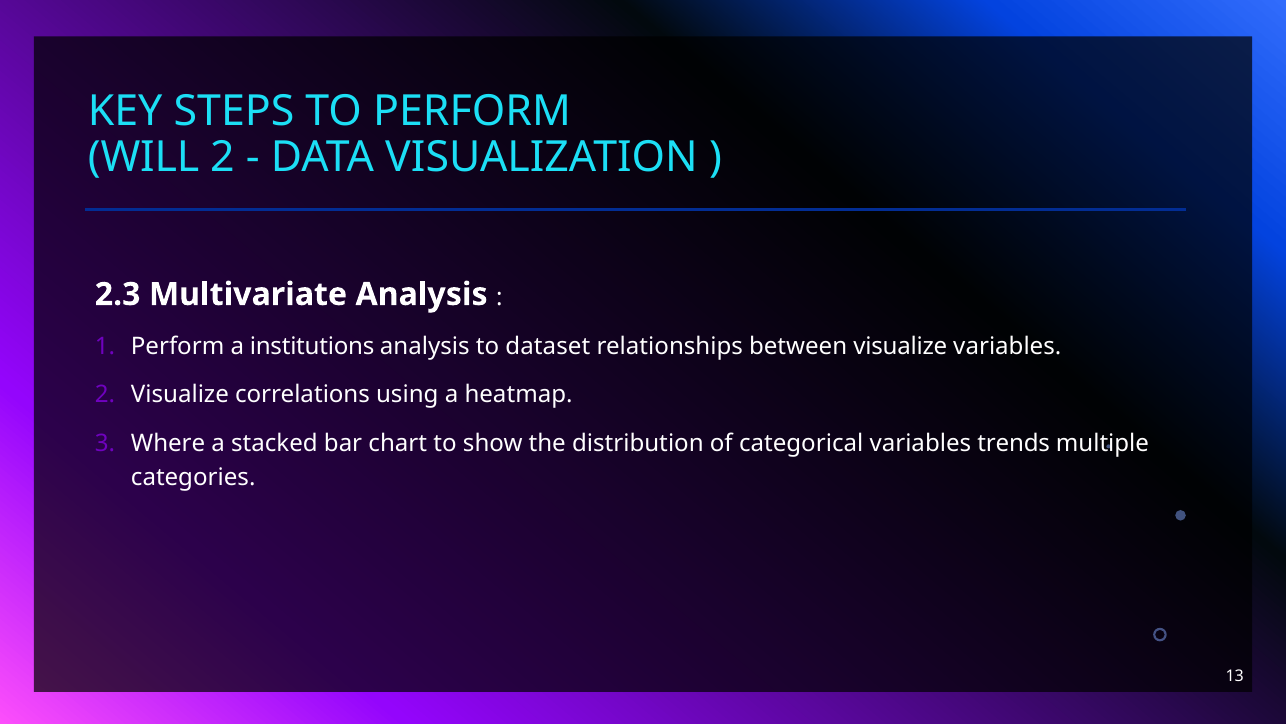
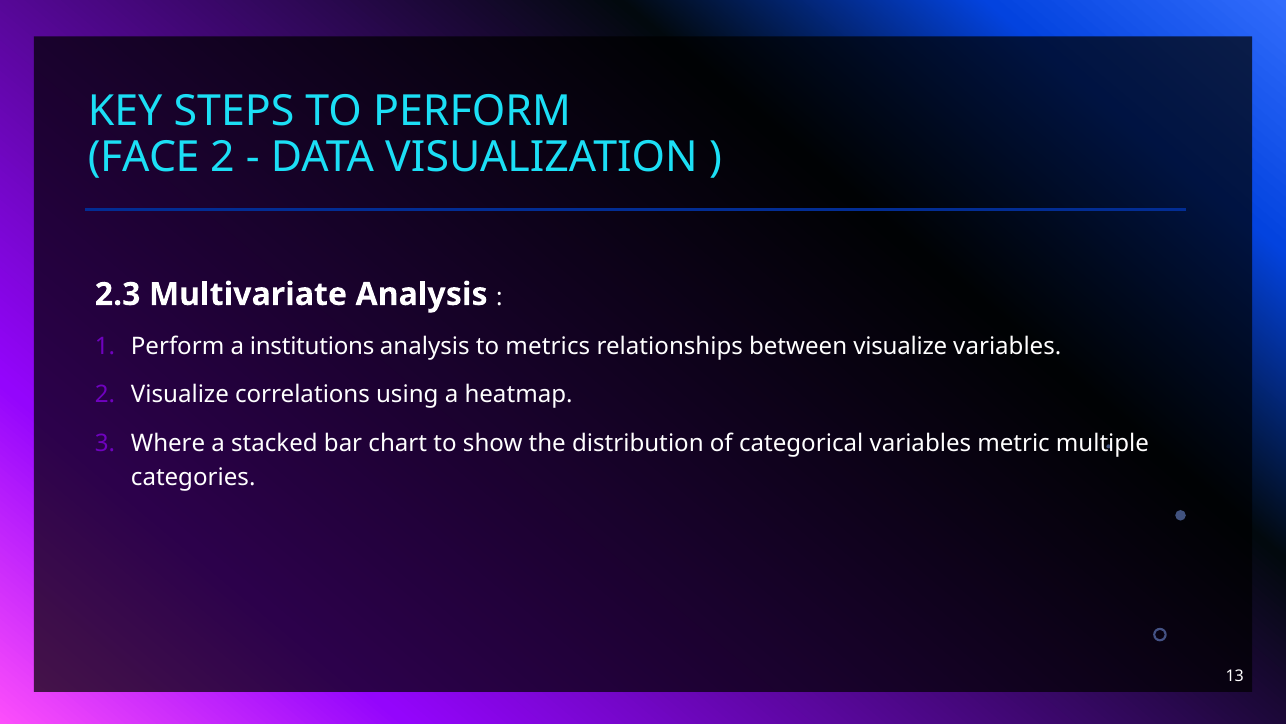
WILL: WILL -> FACE (144, 157)
dataset: dataset -> metrics (548, 347)
trends: trends -> metric (1014, 443)
